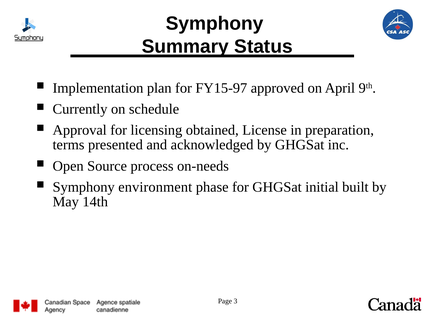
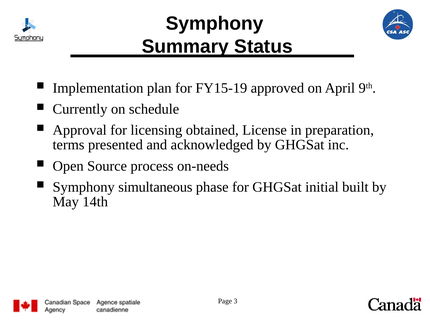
FY15-97: FY15-97 -> FY15-19 (221, 88)
environment: environment -> simultaneous (155, 187)
